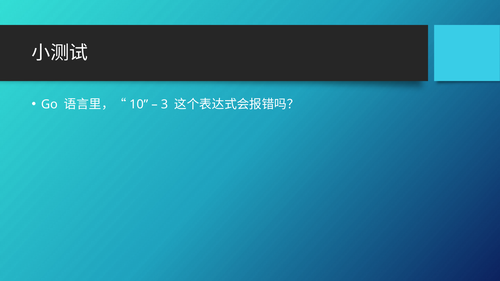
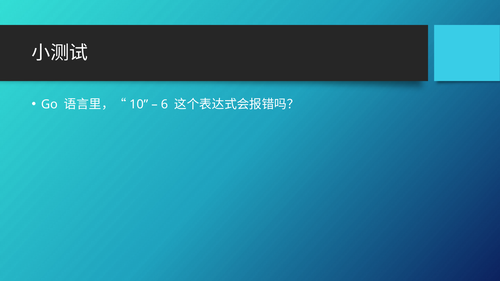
3: 3 -> 6 (164, 104)
